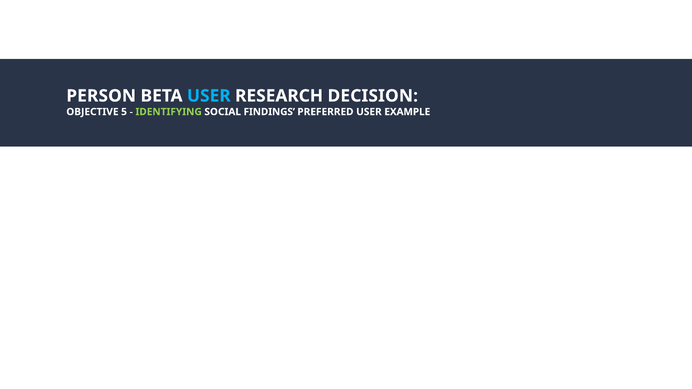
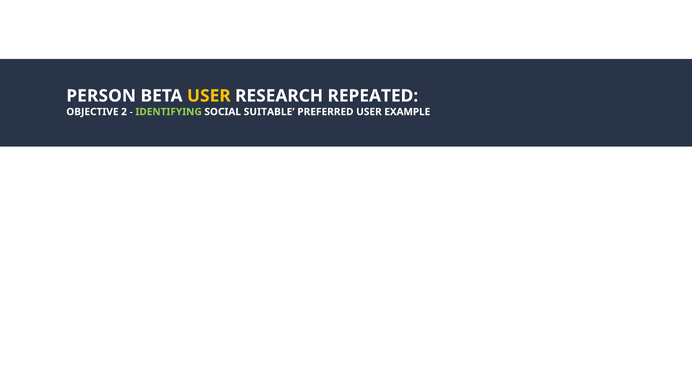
USER colour: light blue -> yellow (209, 96)
DECISION: DECISION -> REPEATED (373, 96)
5: 5 -> 2 (124, 112)
FINDINGS: FINDINGS -> SUITABLE (269, 112)
